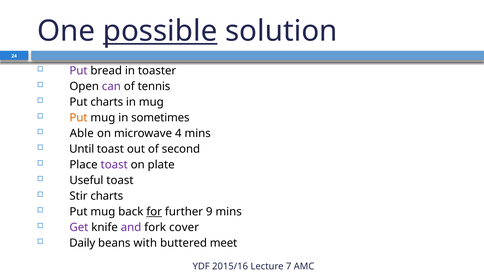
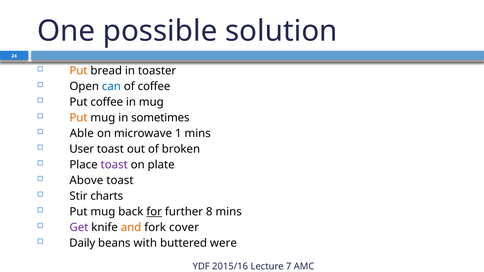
possible underline: present -> none (160, 31)
Put colour: purple -> orange (78, 71)
can colour: purple -> blue (111, 87)
of tennis: tennis -> coffee (154, 87)
Put charts: charts -> coffee (107, 102)
4: 4 -> 1 (178, 134)
Until: Until -> User (82, 149)
second: second -> broken (181, 149)
Useful: Useful -> Above (86, 181)
9: 9 -> 8 (209, 212)
and colour: purple -> orange (131, 228)
meet: meet -> were (223, 243)
